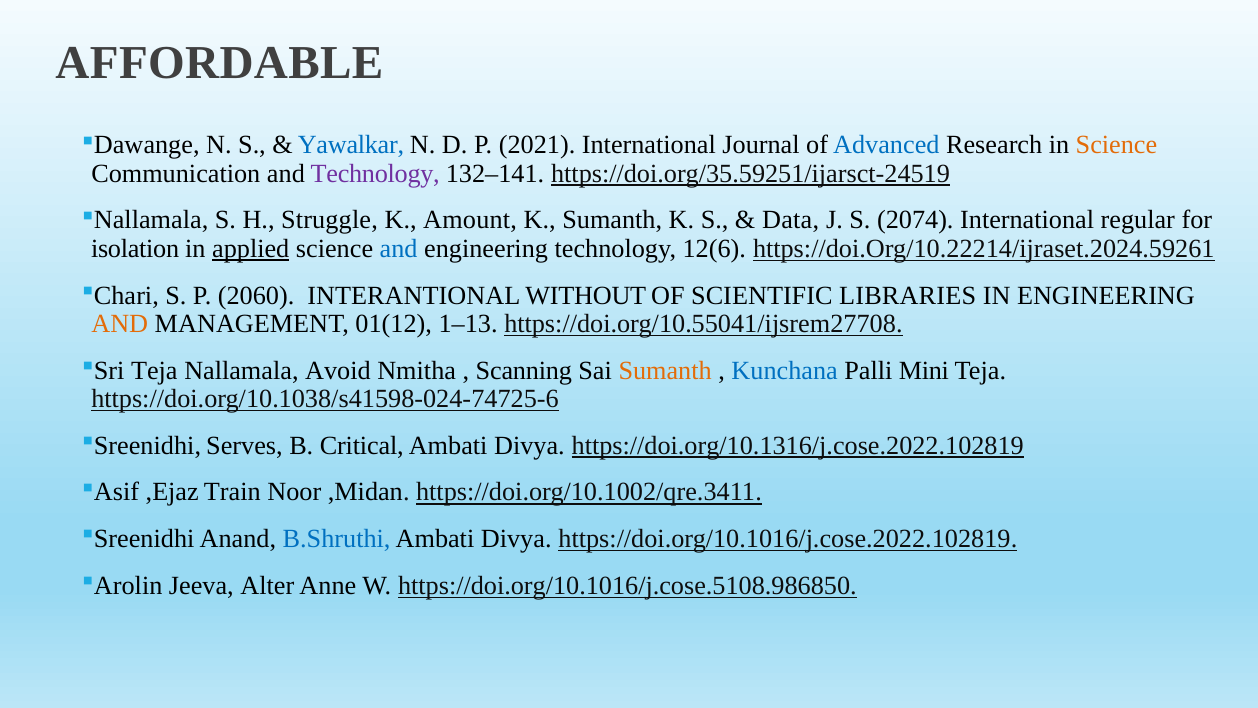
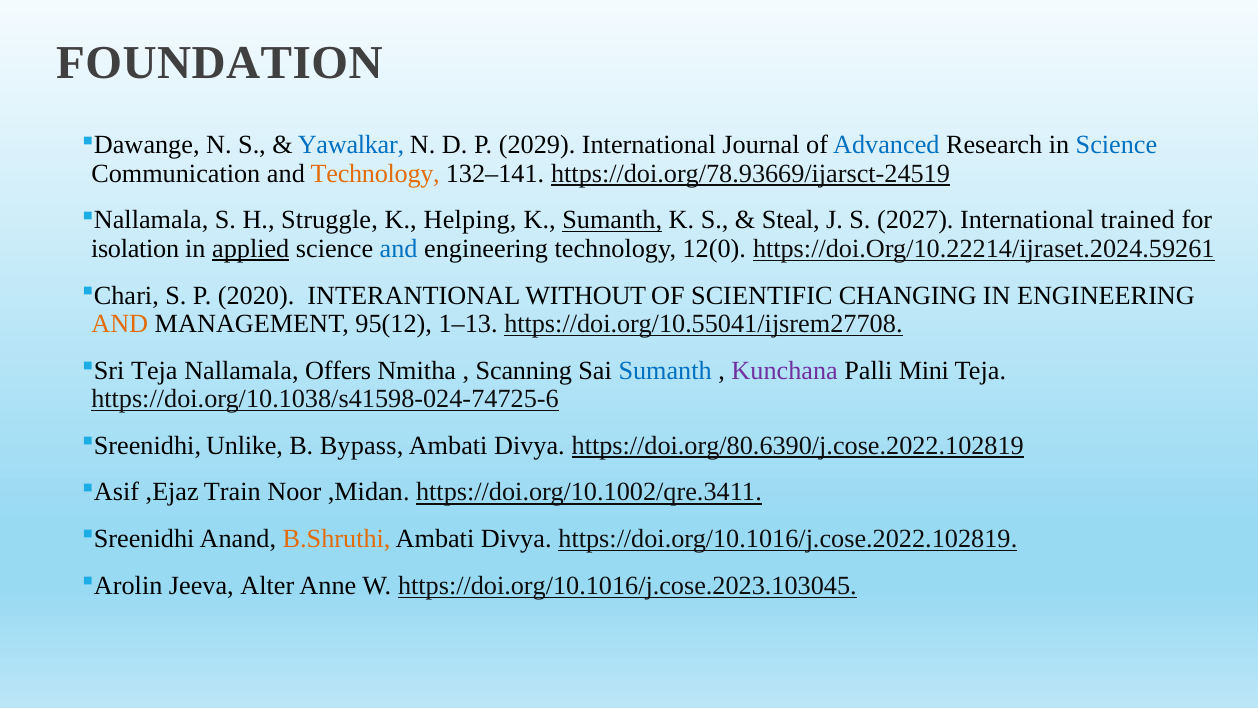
AFFORDABLE: AFFORDABLE -> FOUNDATION (219, 63)
2021: 2021 -> 2029 (537, 145)
Science colour: orange -> blue (1116, 145)
Technology colour: purple -> orange (375, 174)
https://doi.org/35.59251/ijarsct-24519: https://doi.org/35.59251/ijarsct-24519 -> https://doi.org/78.93669/ijarsct-24519 (751, 174)
Amount: Amount -> Helping (470, 220)
Sumanth underline: none -> present (612, 220)
Data: Data -> Steal (791, 220)
2074: 2074 -> 2027 (915, 220)
regular: regular -> trained (1138, 220)
12(6: 12(6 -> 12(0 (714, 249)
2060: 2060 -> 2020 (256, 295)
LIBRARIES: LIBRARIES -> CHANGING (908, 295)
01(12: 01(12 -> 95(12 (394, 324)
Avoid: Avoid -> Offers (338, 370)
Sumanth colour: orange -> blue (665, 370)
Kunchana colour: blue -> purple (785, 370)
Serves: Serves -> Unlike (245, 445)
Critical: Critical -> Bypass (362, 445)
https://doi.org/10.1316/j.cose.2022.102819: https://doi.org/10.1316/j.cose.2022.102819 -> https://doi.org/80.6390/j.cose.2022.102819 (798, 445)
B.Shruthi colour: blue -> orange (337, 539)
https://doi.org/10.1016/j.cose.5108.986850: https://doi.org/10.1016/j.cose.5108.986850 -> https://doi.org/10.1016/j.cose.2023.103045 (627, 585)
